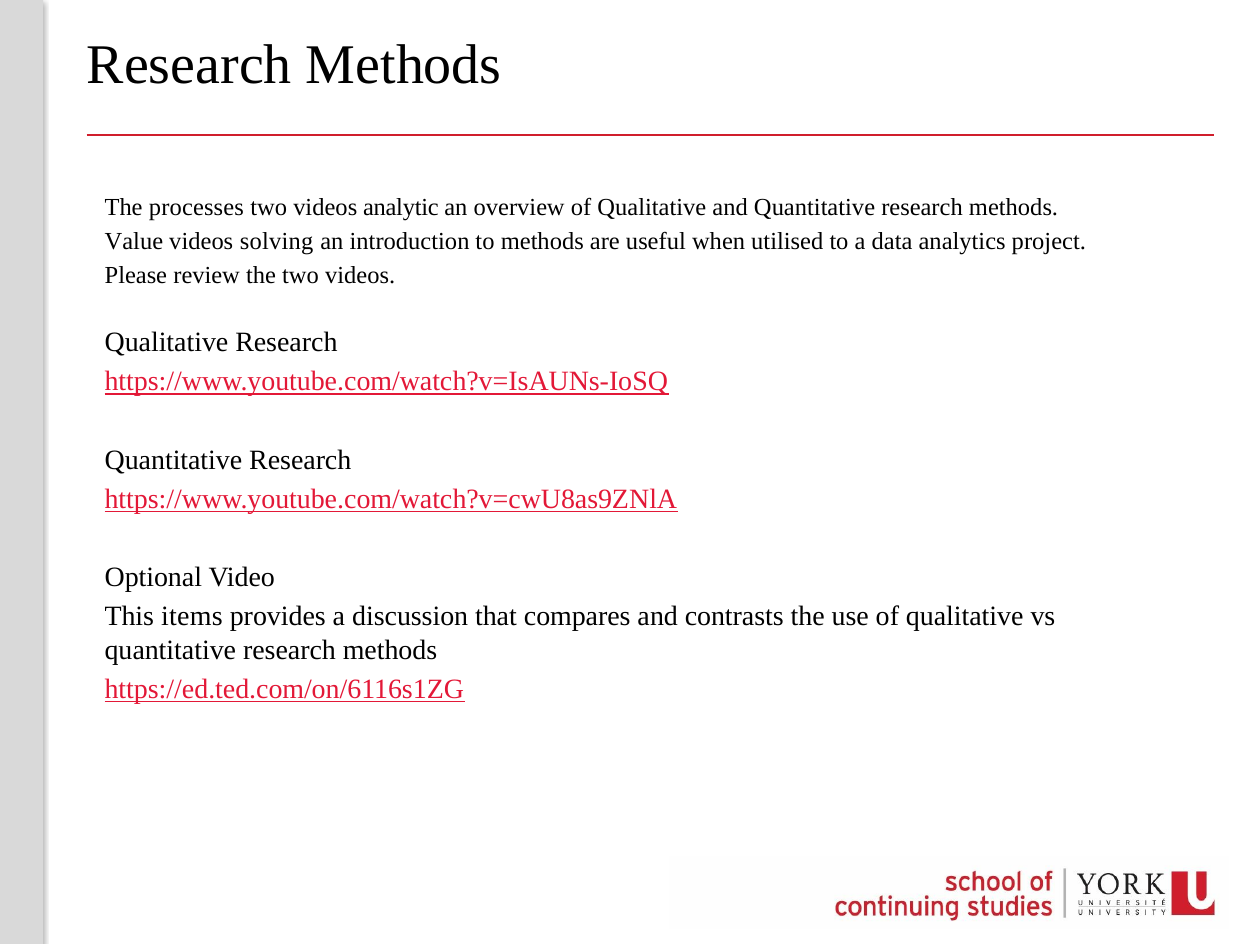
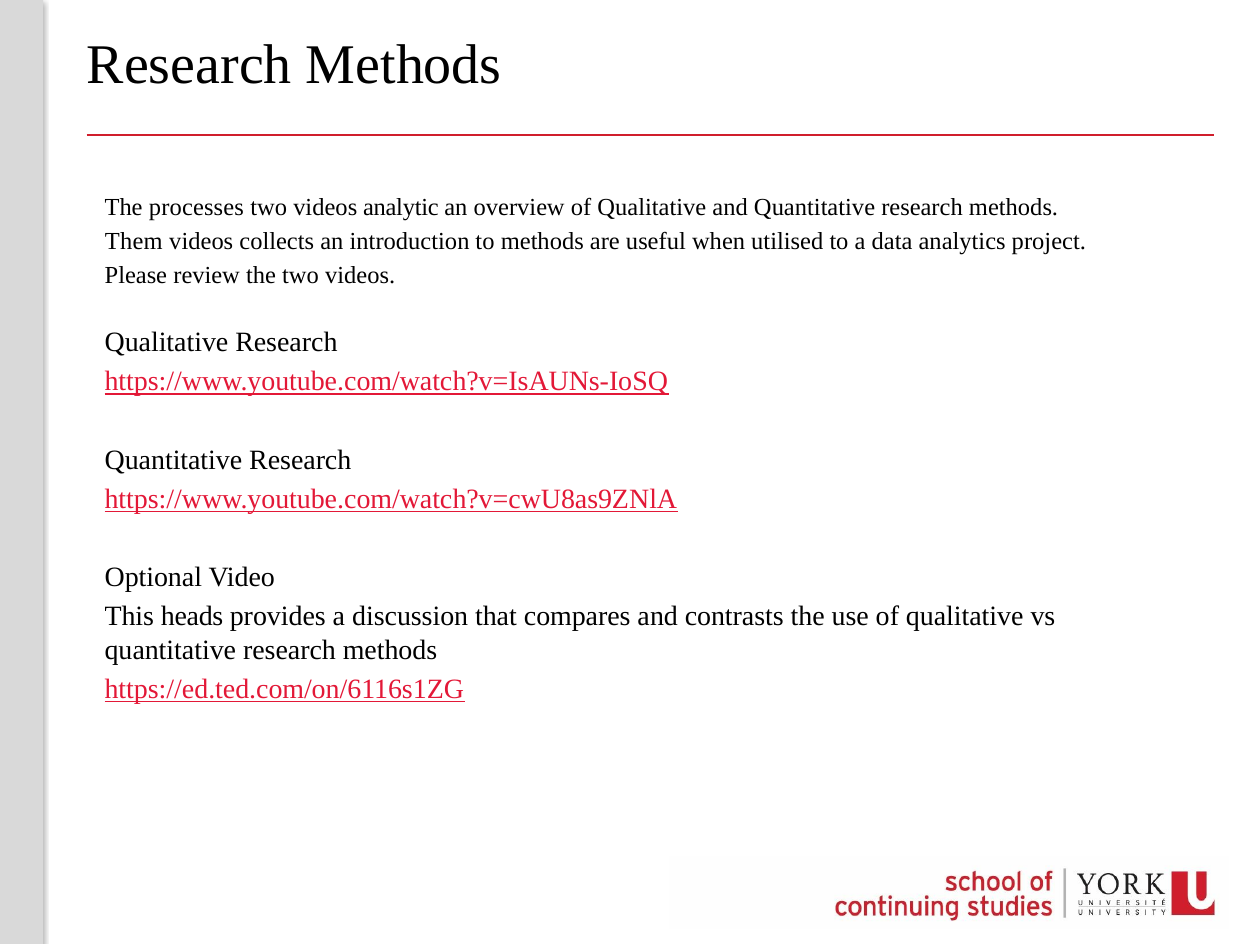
Value: Value -> Them (134, 242)
solving: solving -> collects (277, 242)
items: items -> heads (192, 617)
